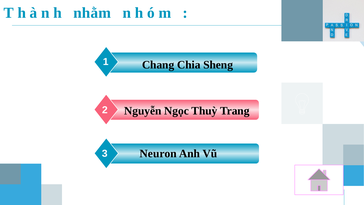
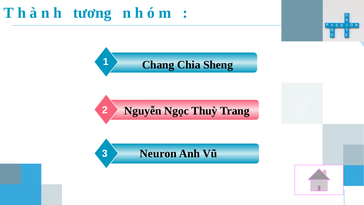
nhằm: nhằm -> tương (92, 13)
